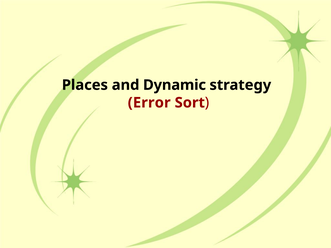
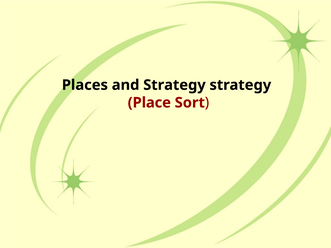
and Dynamic: Dynamic -> Strategy (174, 85)
Error: Error -> Place (149, 103)
